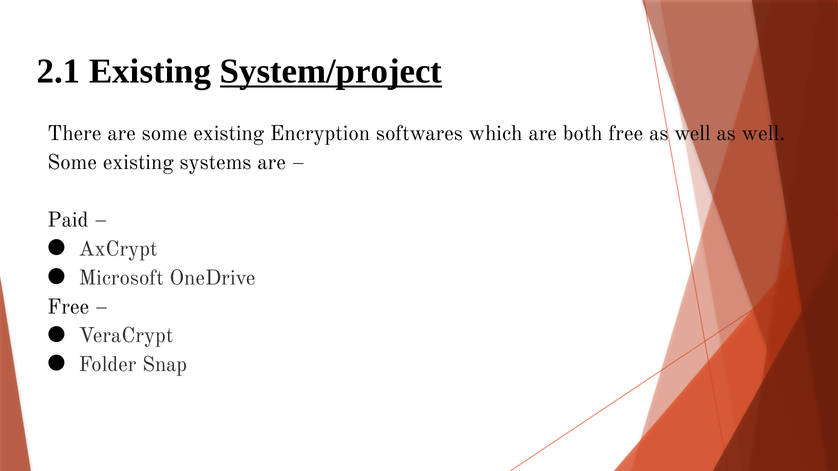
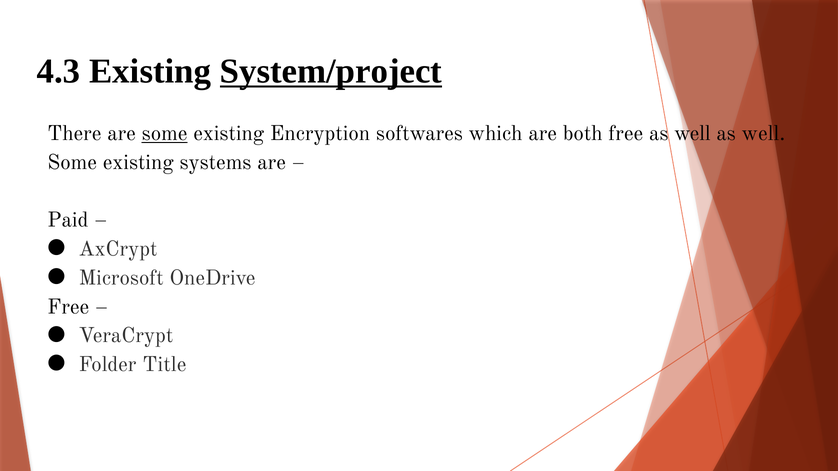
2.1: 2.1 -> 4.3 (59, 71)
some underline: none -> present (165, 134)
Snap: Snap -> Title (164, 365)
